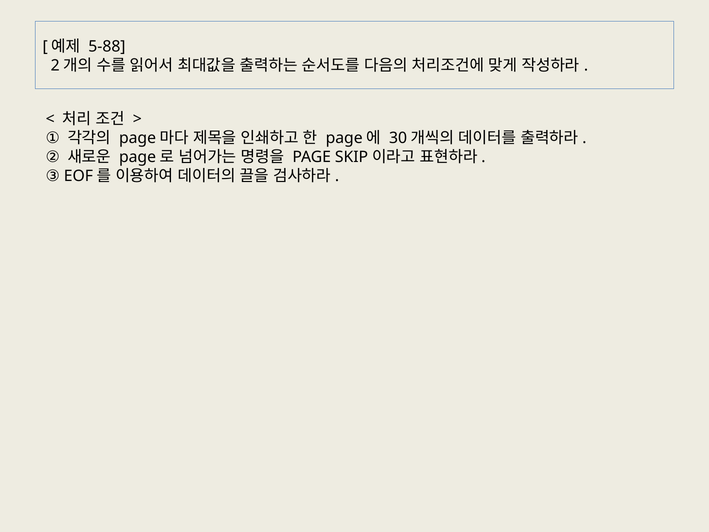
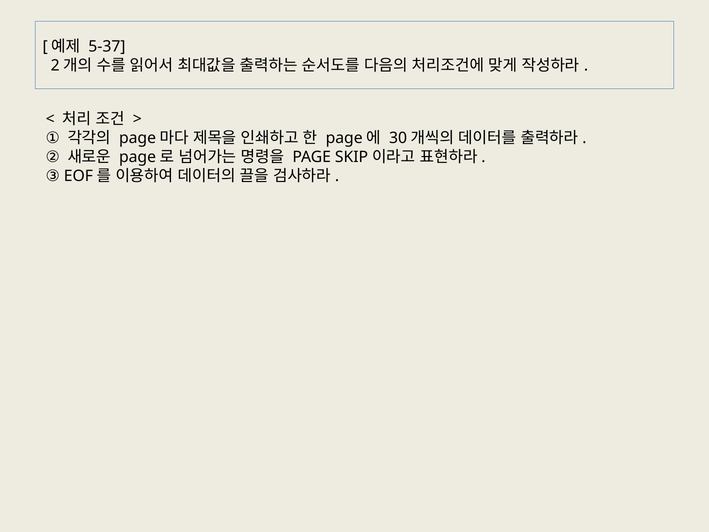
5-88: 5-88 -> 5-37 (107, 47)
